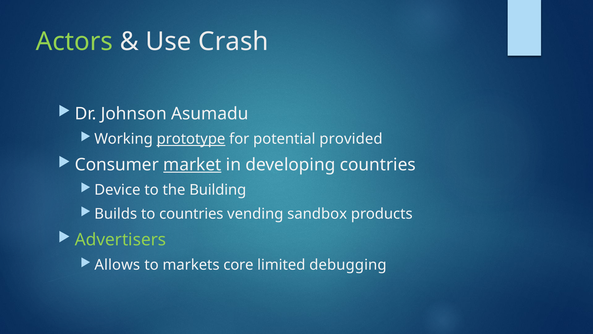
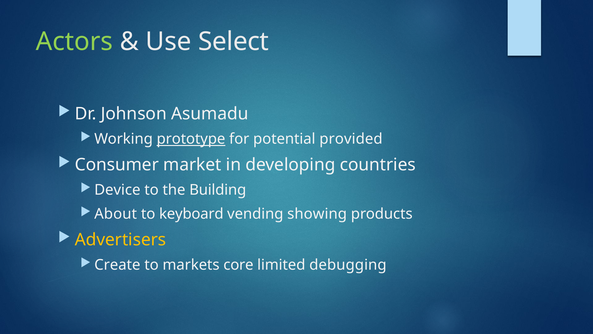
Crash: Crash -> Select (234, 42)
market underline: present -> none (192, 165)
Builds: Builds -> About (116, 214)
to countries: countries -> keyboard (191, 214)
sandbox: sandbox -> showing (317, 214)
Advertisers colour: light green -> yellow (120, 239)
Allows: Allows -> Create (117, 265)
